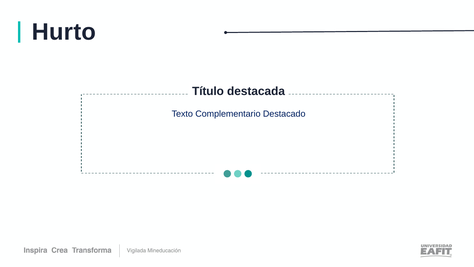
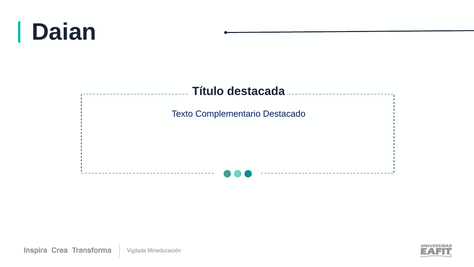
Hurto: Hurto -> Daian (64, 32)
